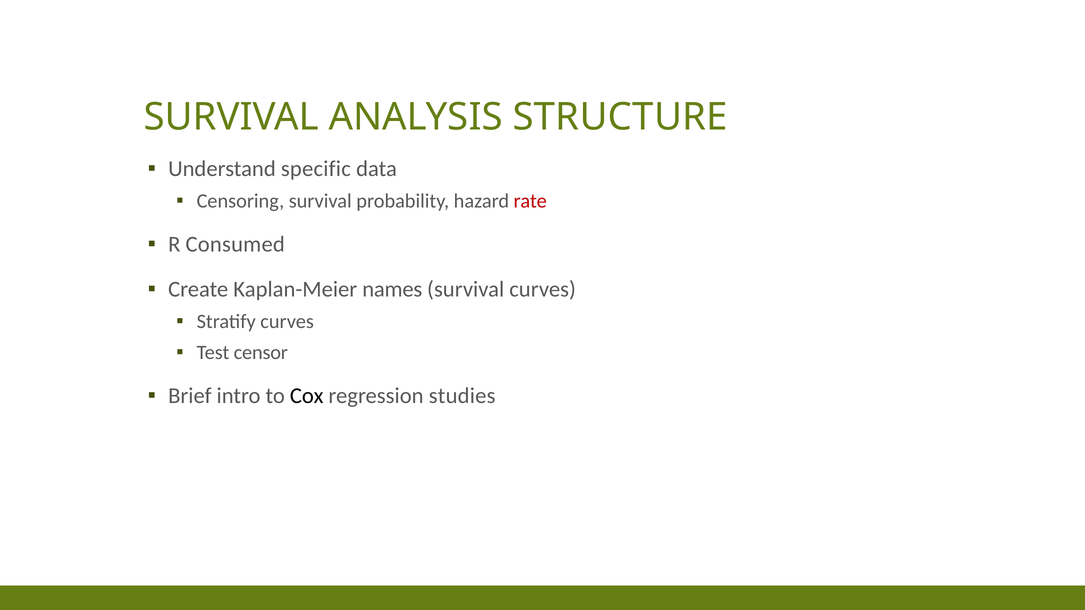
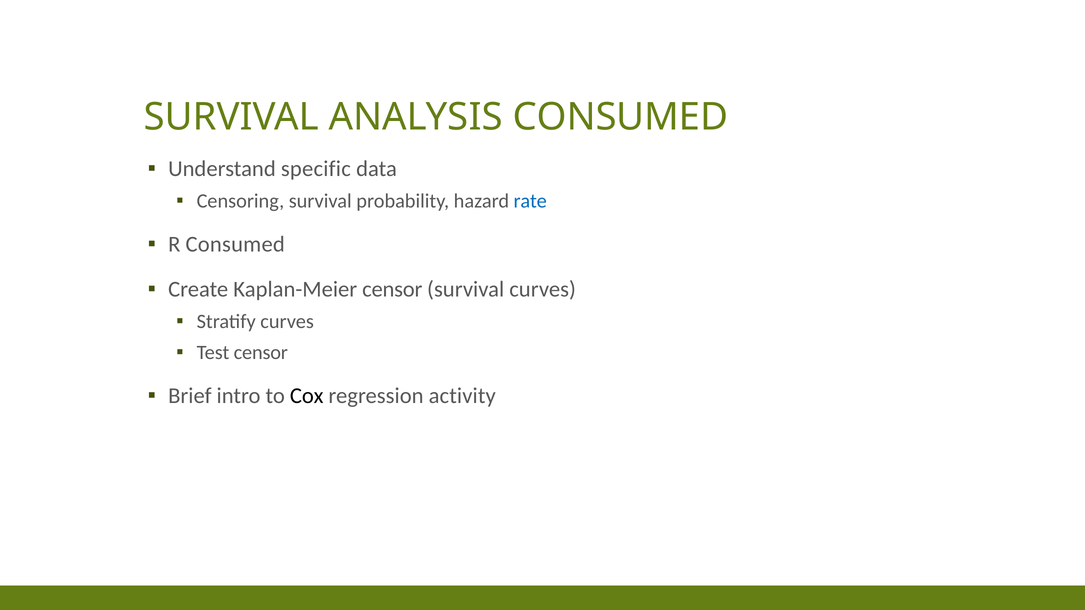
ANALYSIS STRUCTURE: STRUCTURE -> CONSUMED (620, 117)
rate colour: red -> blue (530, 201)
Kaplan-Meier names: names -> censor (392, 289)
studies: studies -> activity (462, 396)
